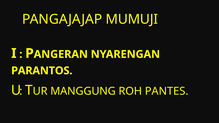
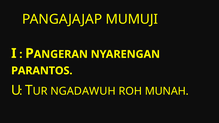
MANGGUNG: MANGGUNG -> NGADAWUH (83, 91)
PANTES: PANTES -> MUNAH (167, 91)
